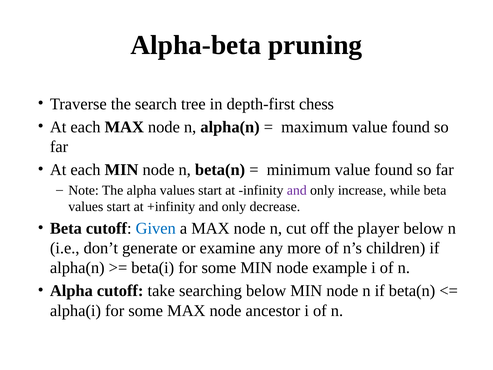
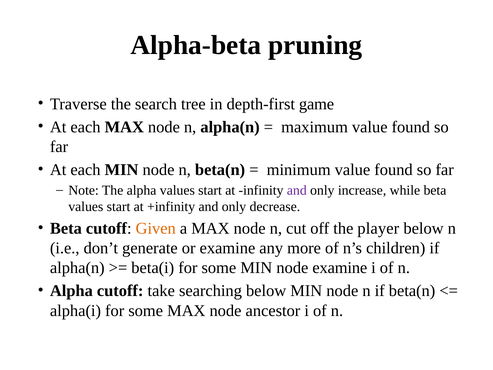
chess: chess -> game (317, 104)
Given colour: blue -> orange (156, 228)
node example: example -> examine (340, 268)
